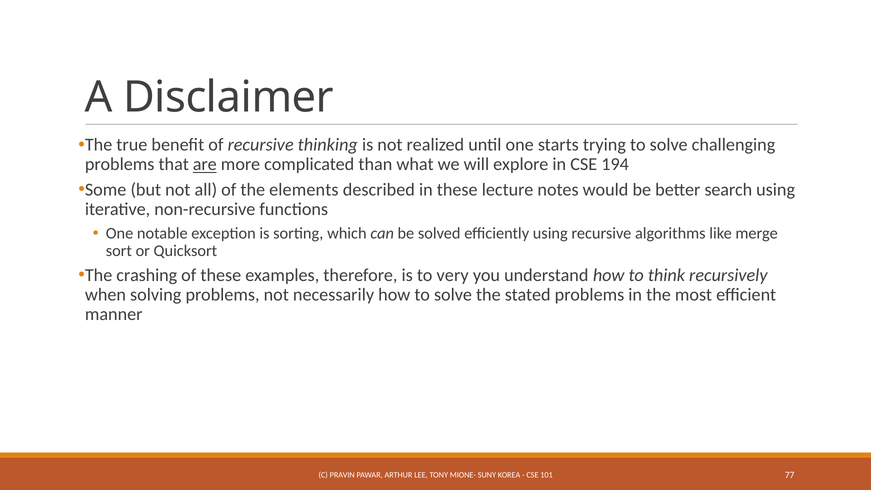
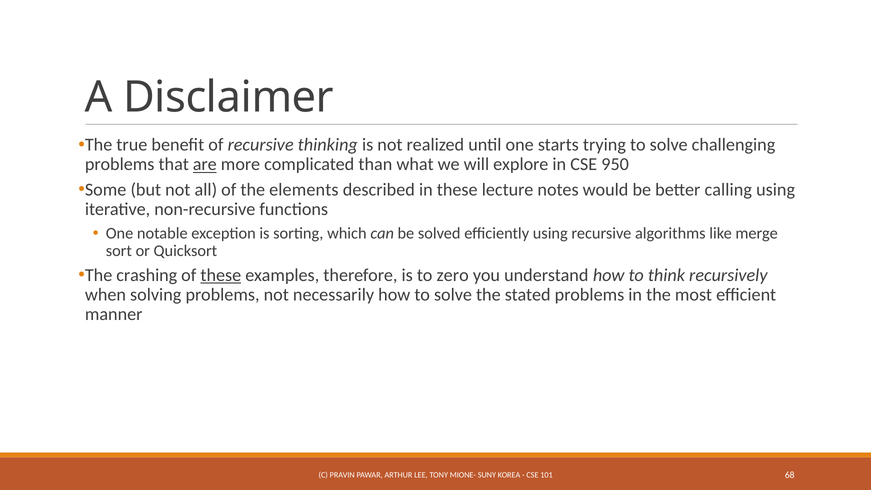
194: 194 -> 950 (615, 164)
search: search -> calling (728, 190)
these underline: none -> present (221, 275)
very: very -> zero (453, 275)
77: 77 -> 68 (790, 475)
